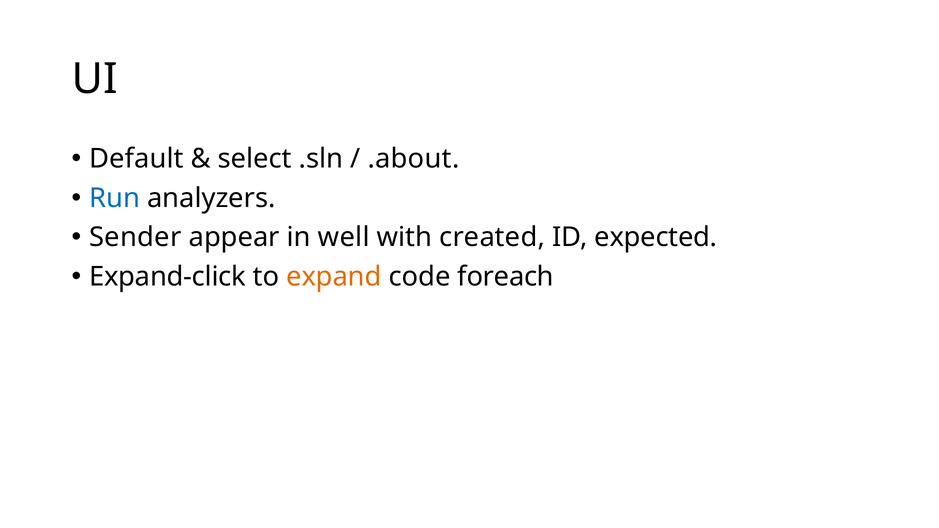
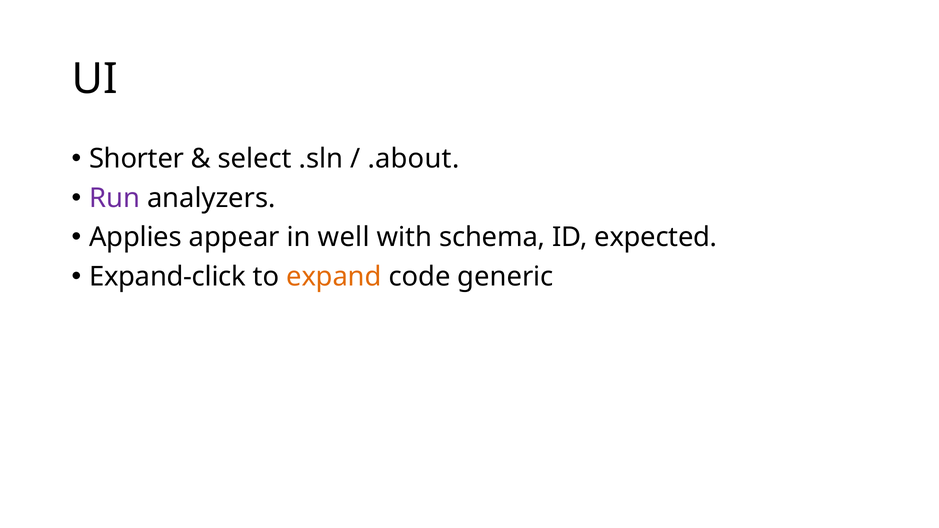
Default: Default -> Shorter (137, 159)
Run colour: blue -> purple (115, 198)
Sender: Sender -> Applies (136, 238)
created: created -> schema (492, 238)
foreach: foreach -> generic (506, 277)
